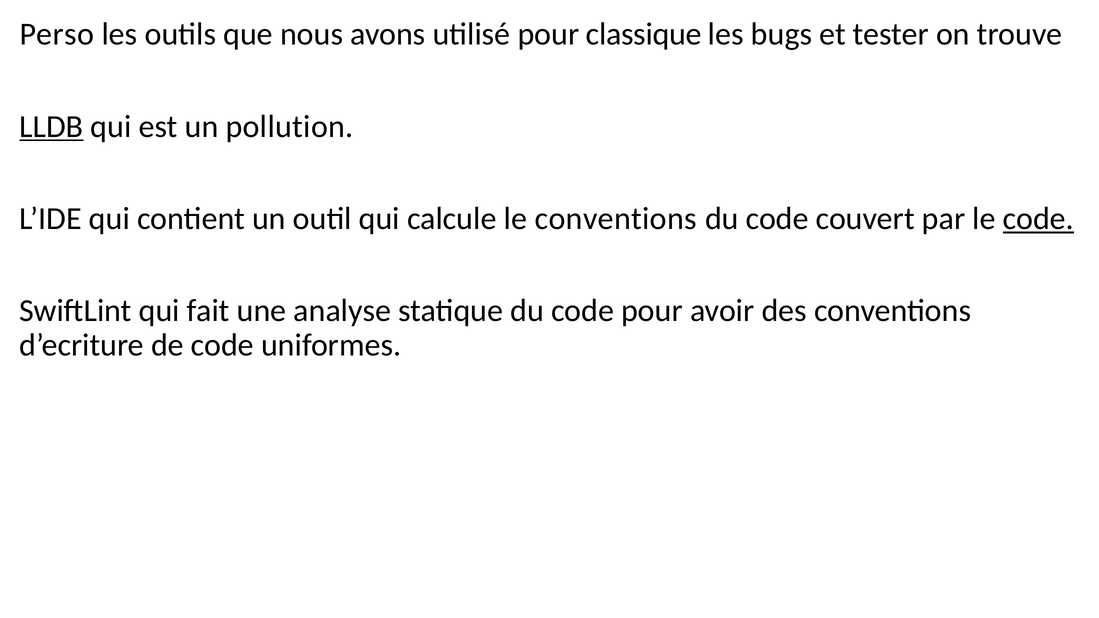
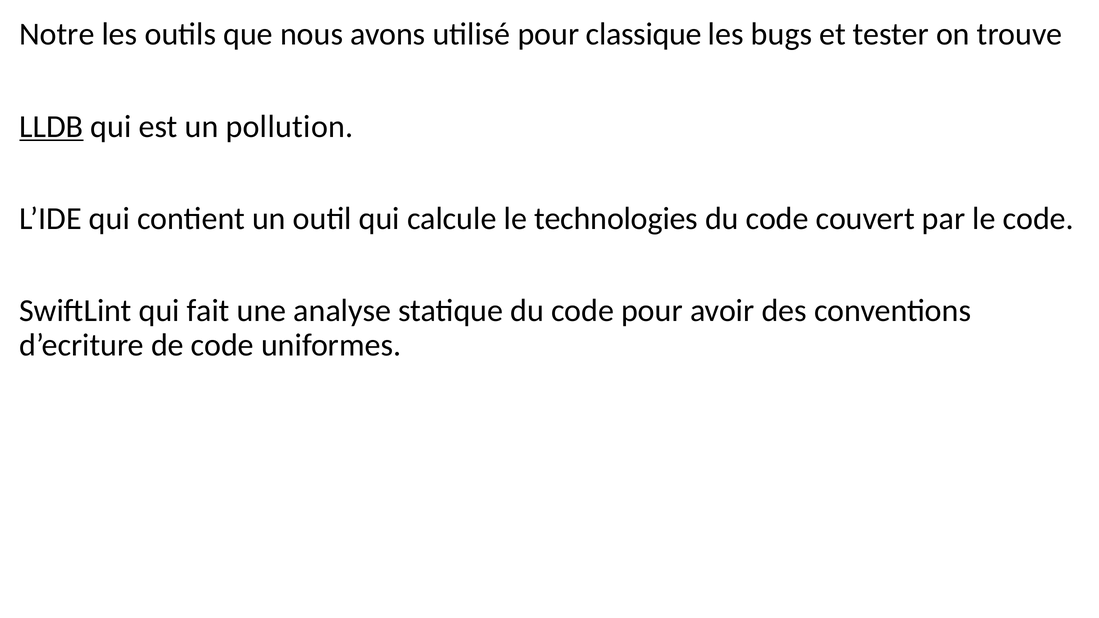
Perso: Perso -> Notre (57, 34)
le conventions: conventions -> technologies (616, 219)
code underline: present -> none (1038, 219)
